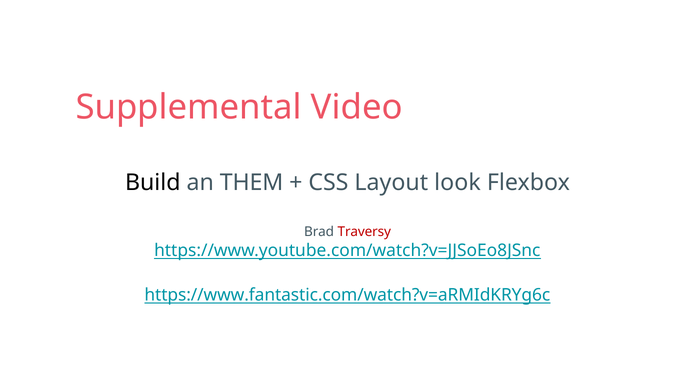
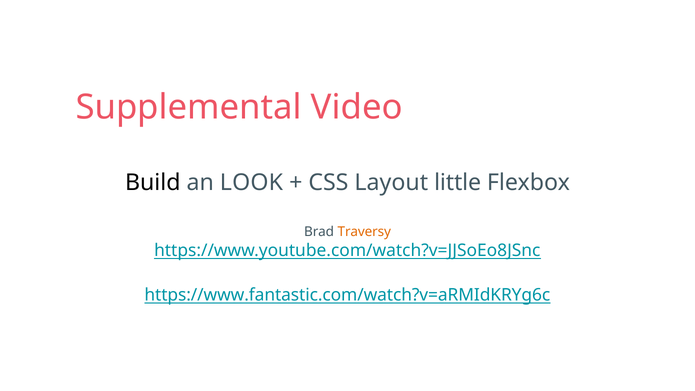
THEM: THEM -> LOOK (251, 183)
look: look -> little (458, 183)
Traversy colour: red -> orange (364, 232)
